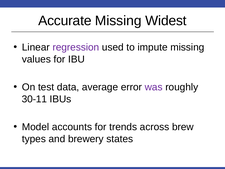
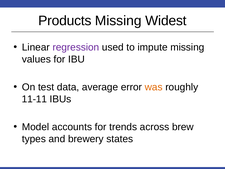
Accurate: Accurate -> Products (65, 21)
was colour: purple -> orange (154, 87)
30-11: 30-11 -> 11-11 (34, 99)
